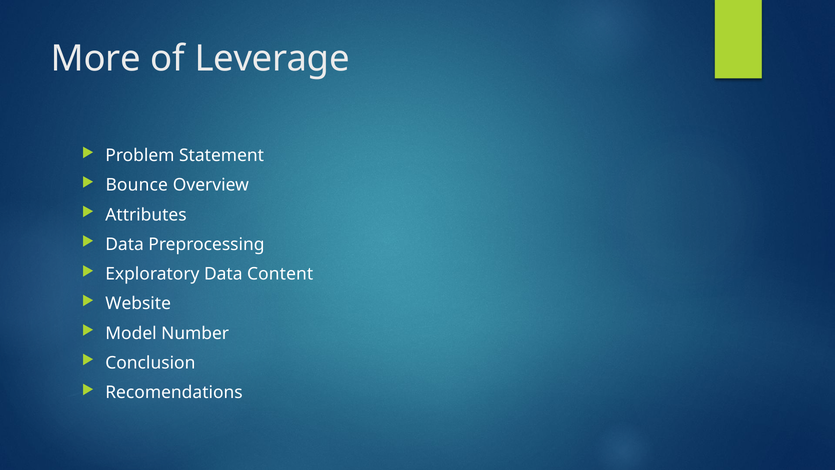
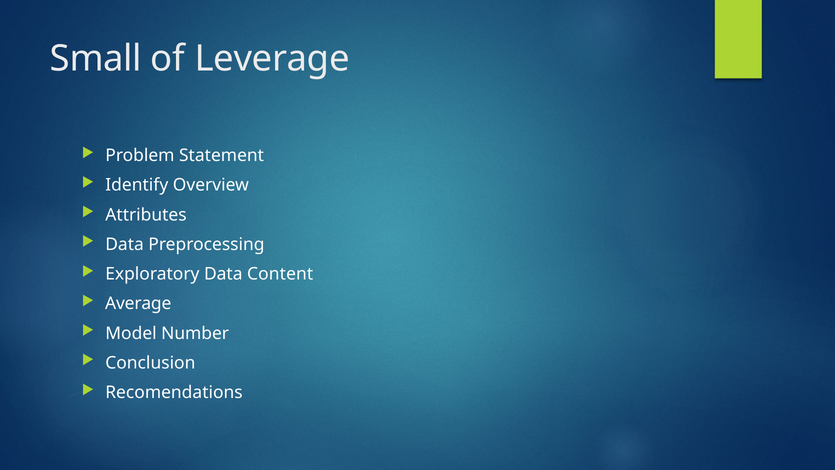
More: More -> Small (96, 59)
Bounce: Bounce -> Identify (137, 185)
Website: Website -> Average (138, 303)
